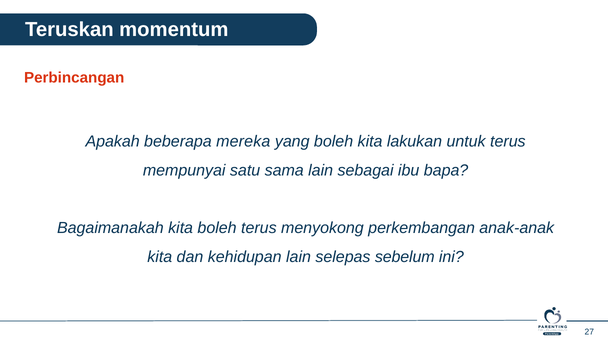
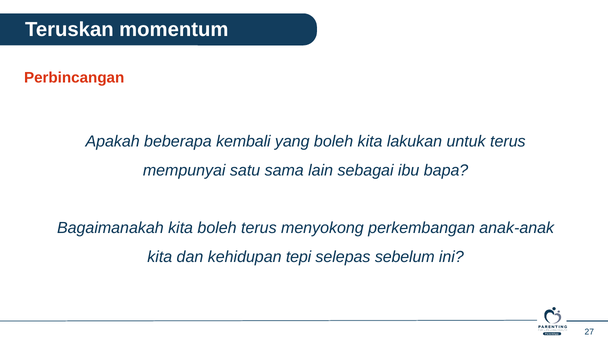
mereka: mereka -> kembali (243, 141)
kehidupan lain: lain -> tepi (299, 257)
